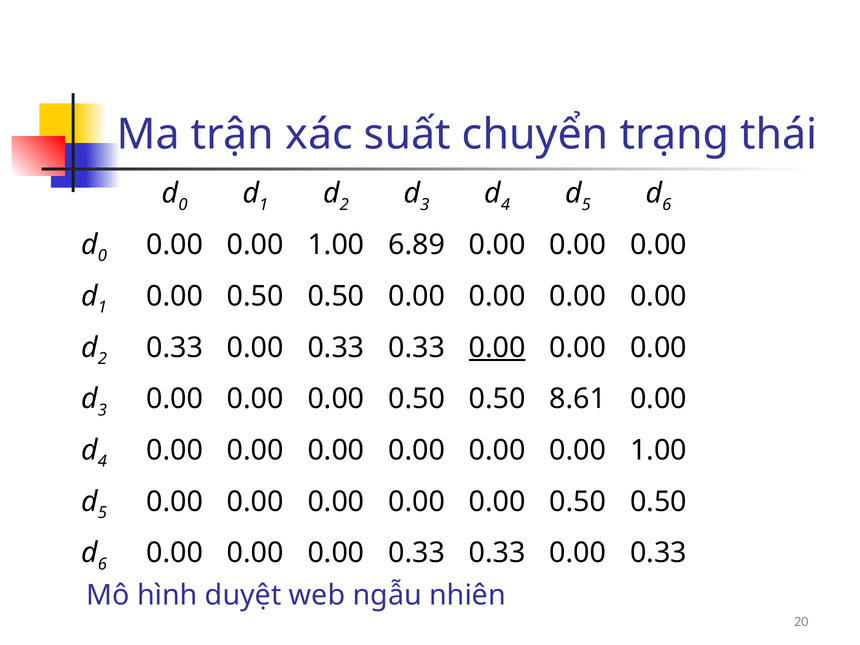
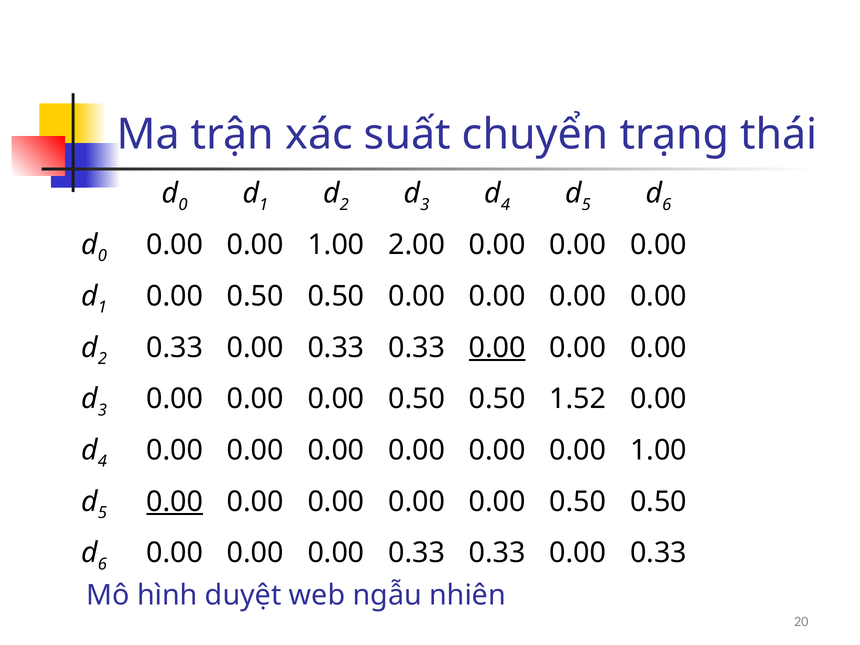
6.89: 6.89 -> 2.00 (417, 245)
8.61: 8.61 -> 1.52 (578, 399)
0.00 underline: none -> present (175, 502)
